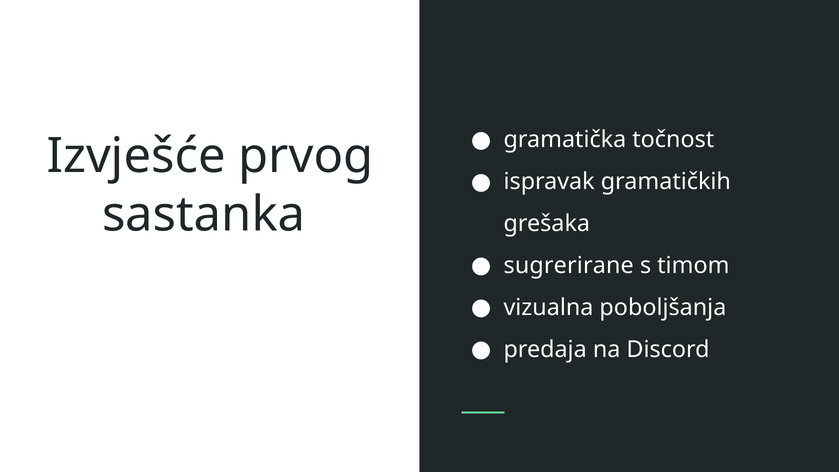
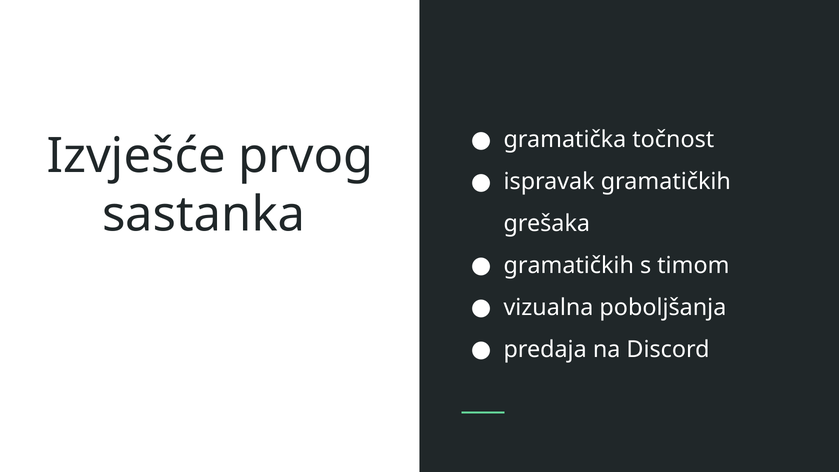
sugrerirane: sugrerirane -> gramatičkih (569, 266)
